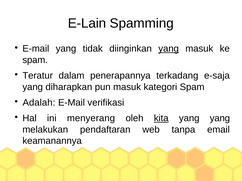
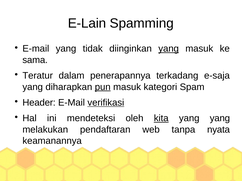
spam: spam -> sama (35, 60)
pun underline: none -> present (103, 87)
Adalah: Adalah -> Header (39, 103)
verifikasi underline: none -> present (106, 103)
menyerang: menyerang -> mendeteksi (91, 118)
email: email -> nyata (219, 130)
